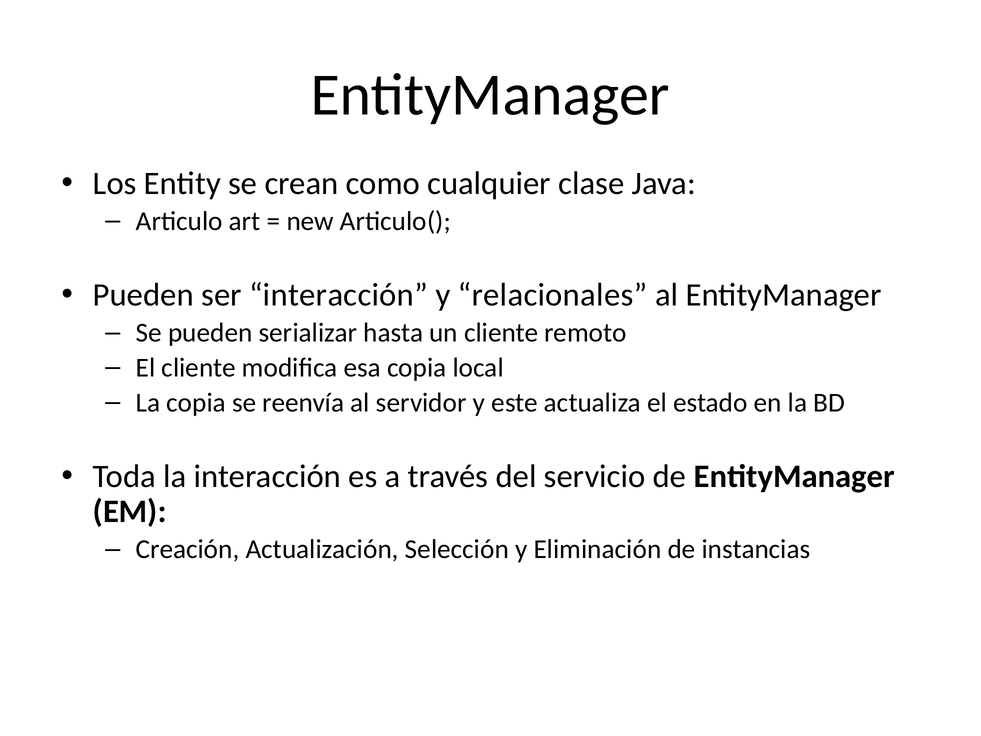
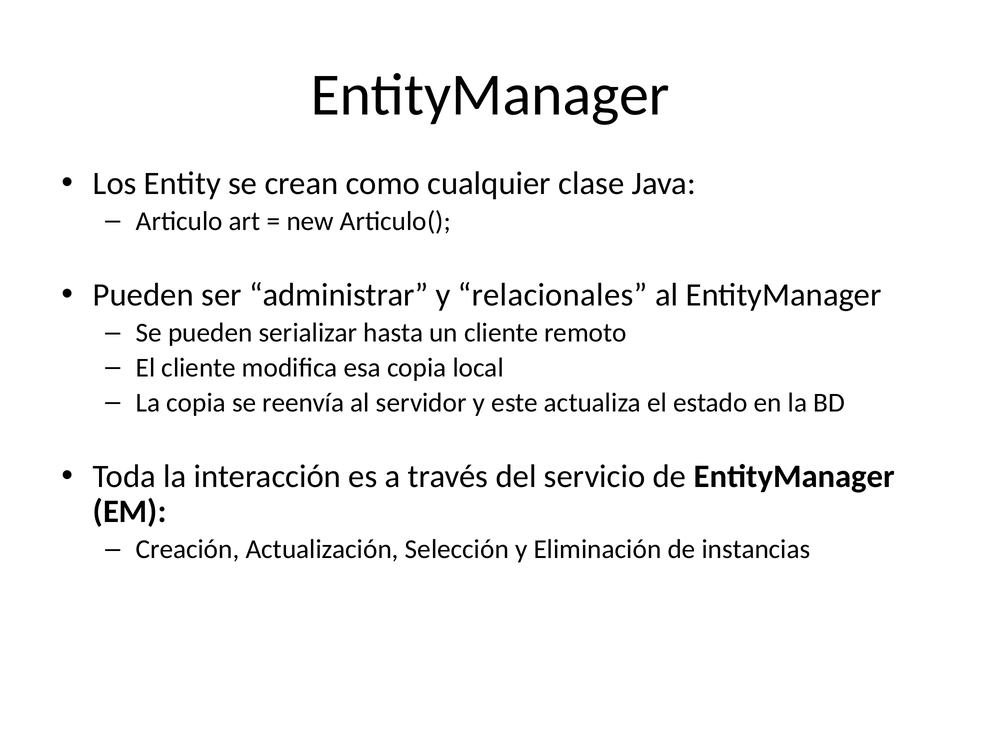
ser interacción: interacción -> administrar (339, 295)
